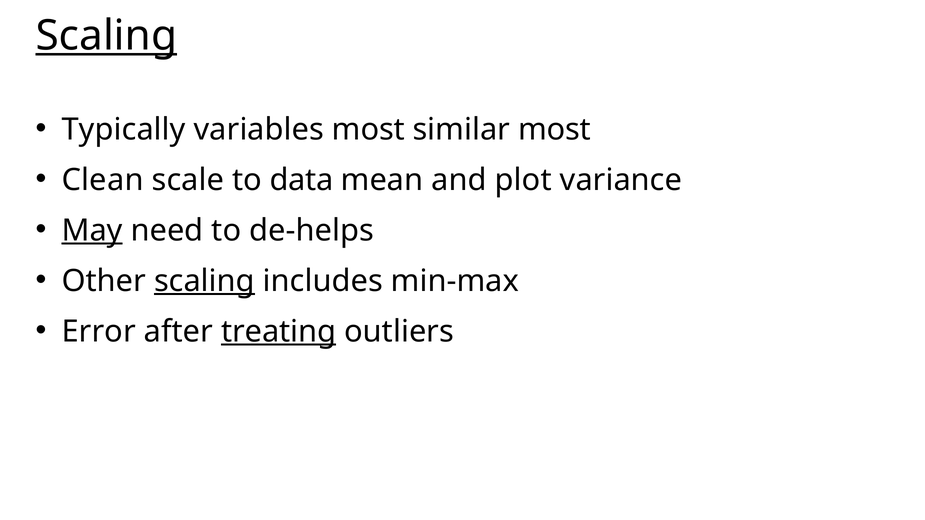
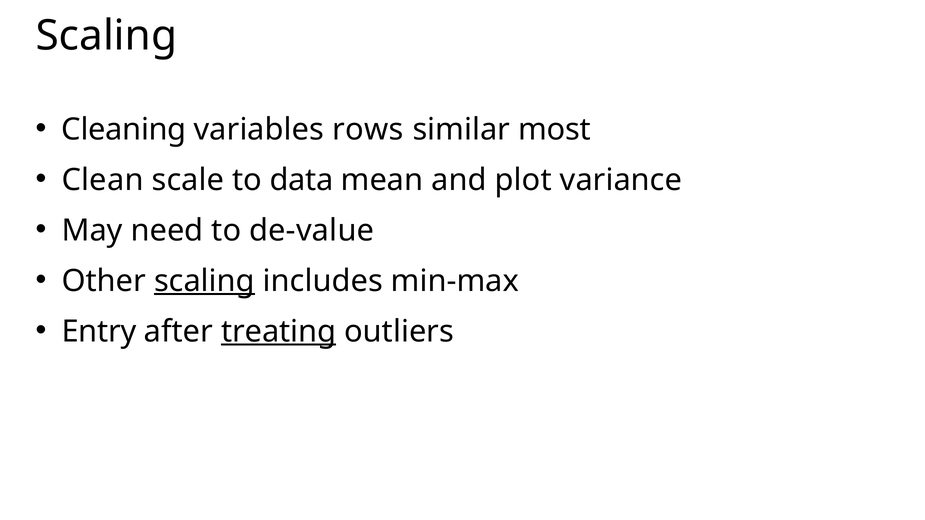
Scaling underline: present -> none (106, 36)
Typically: Typically -> Cleaning (124, 129)
variables most: most -> rows (368, 129)
May underline: present -> none (92, 230)
de-helps: de-helps -> de-value (312, 230)
Error: Error -> Entry (99, 332)
